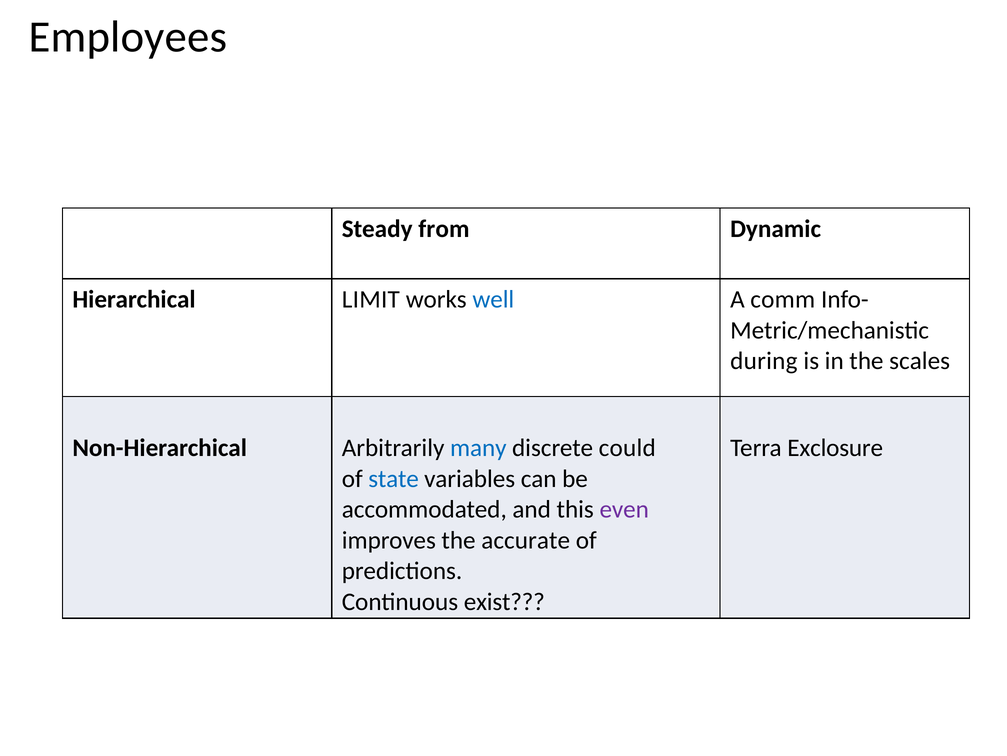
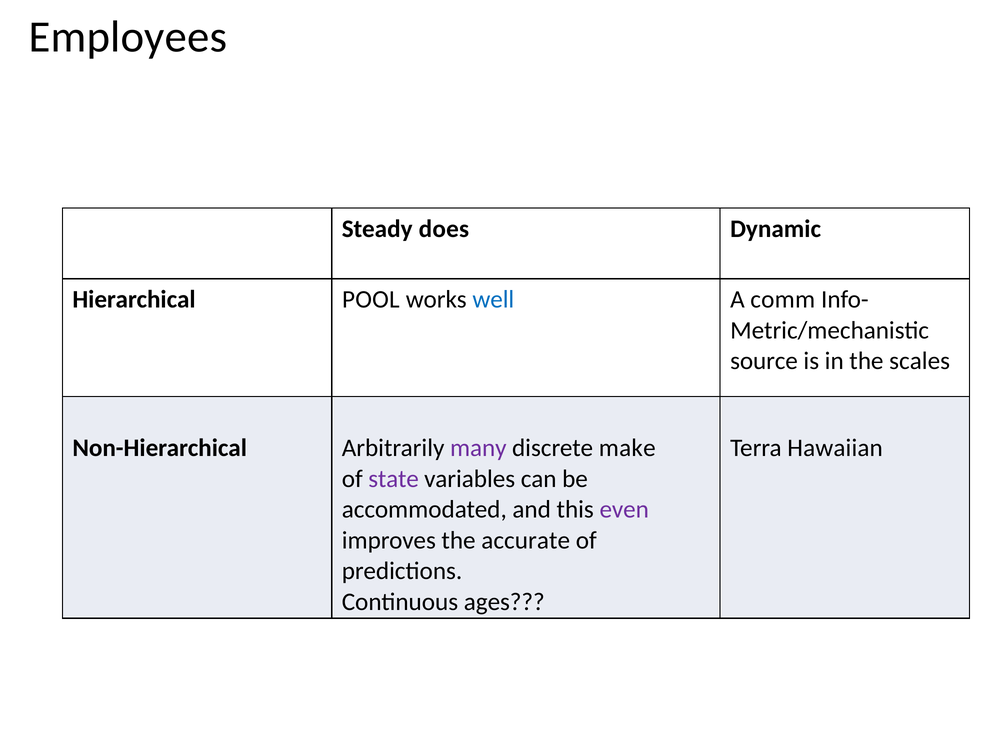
from: from -> does (444, 229)
LIMIT: LIMIT -> POOL (371, 299)
during: during -> source (764, 361)
many colour: blue -> purple (478, 448)
could: could -> make (627, 448)
Exclosure: Exclosure -> Hawaiian (835, 448)
state colour: blue -> purple (394, 478)
exist: exist -> ages (504, 601)
